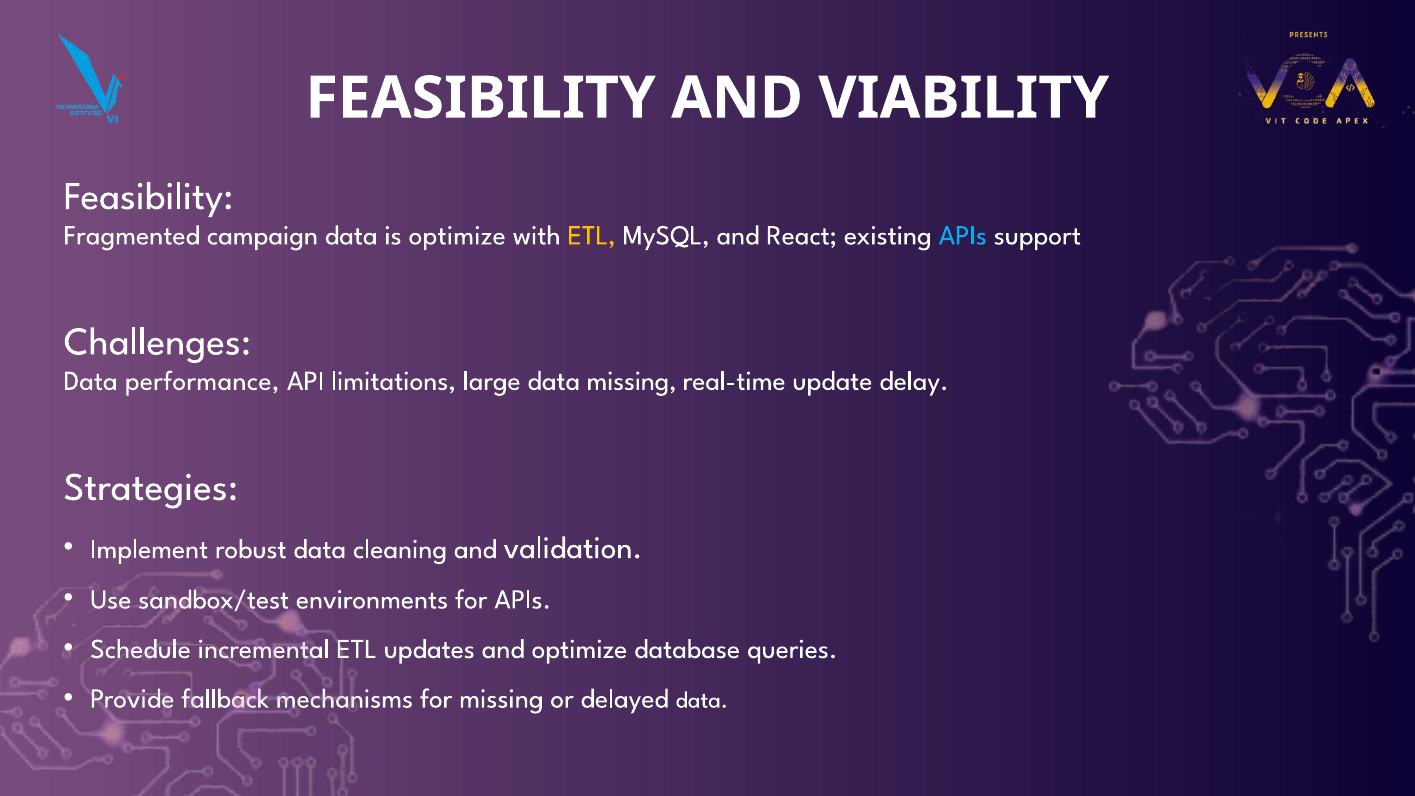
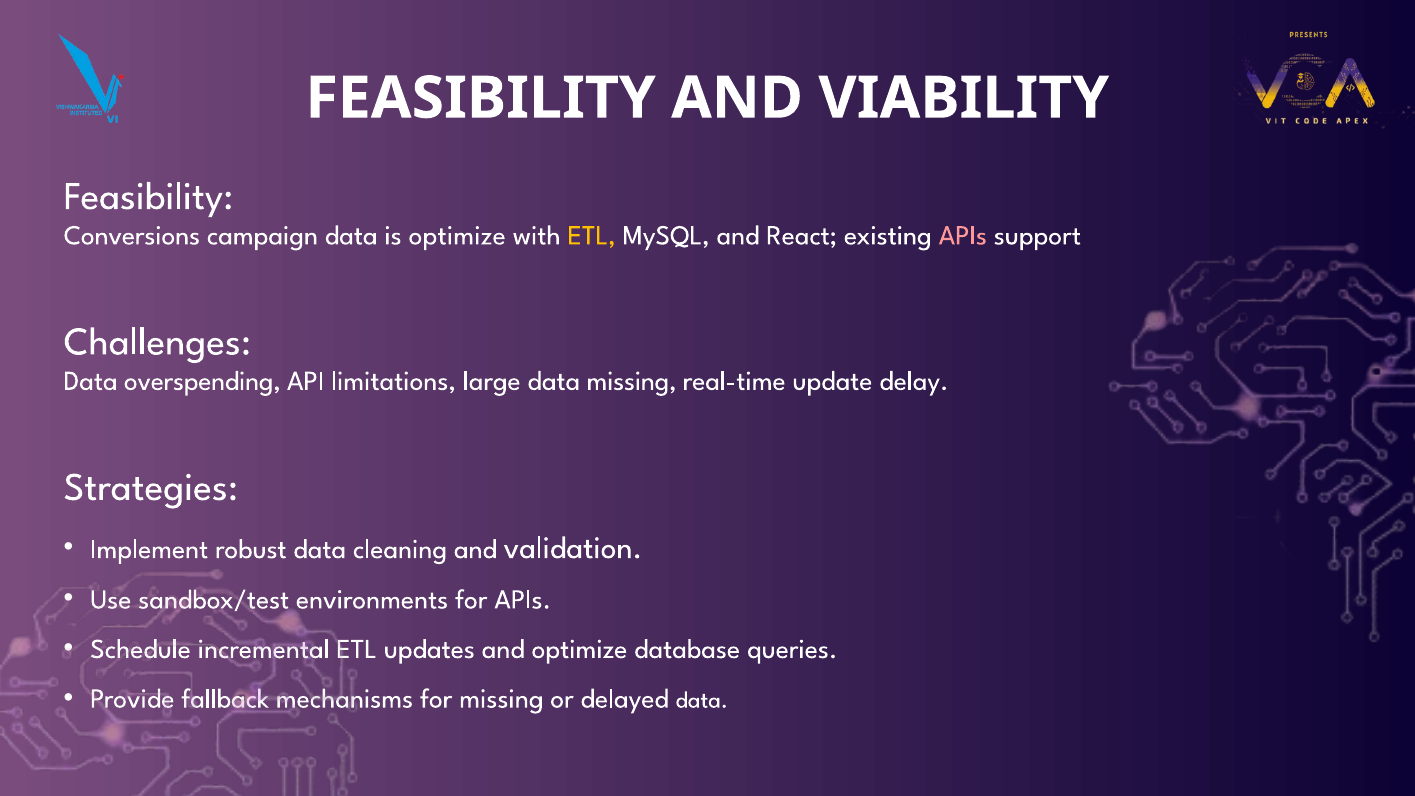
Fragmented: Fragmented -> Conversions (132, 235)
APIs colour: light blue -> pink (963, 235)
performance: performance -> overspending (202, 381)
